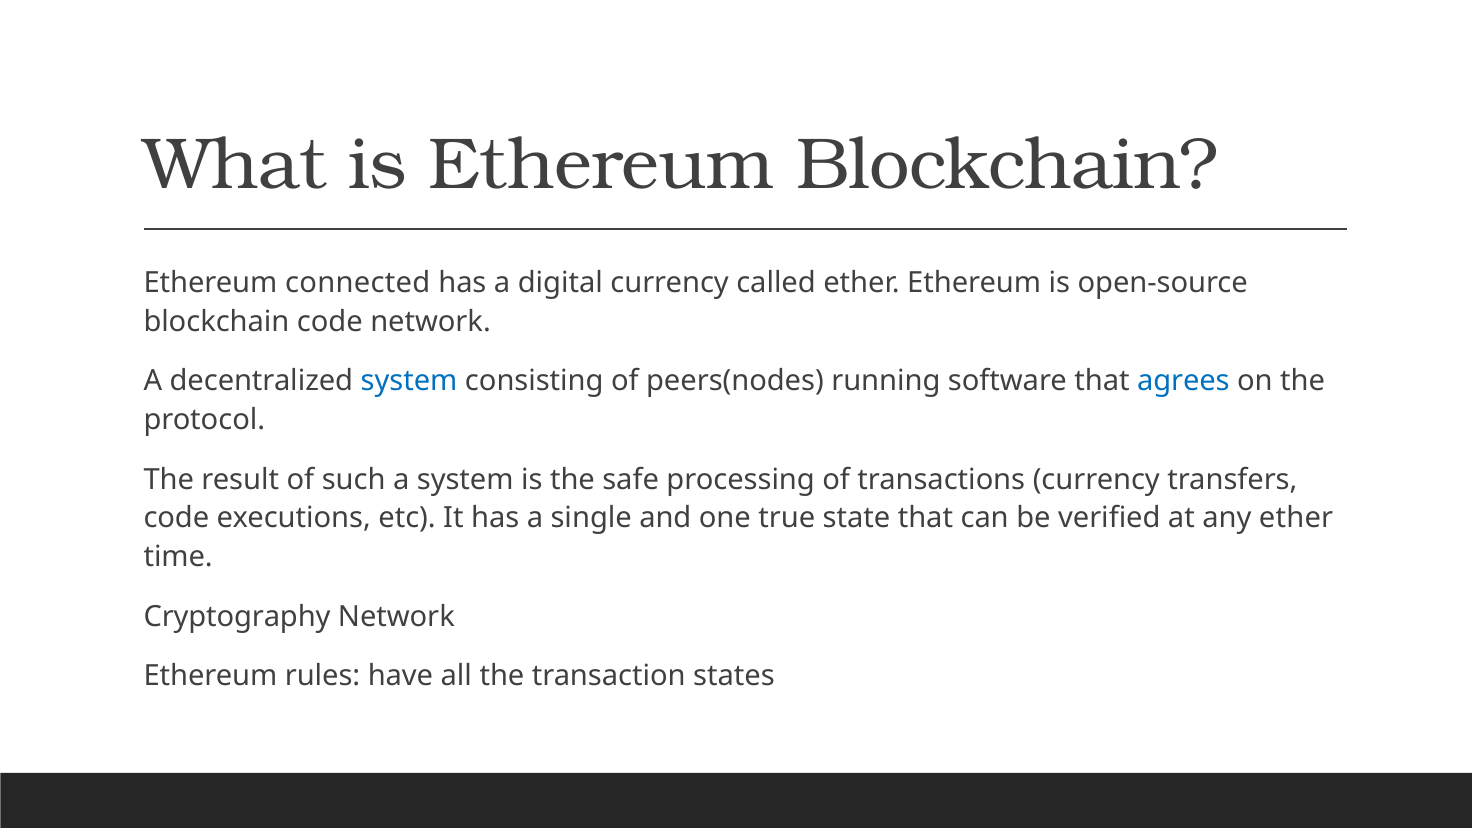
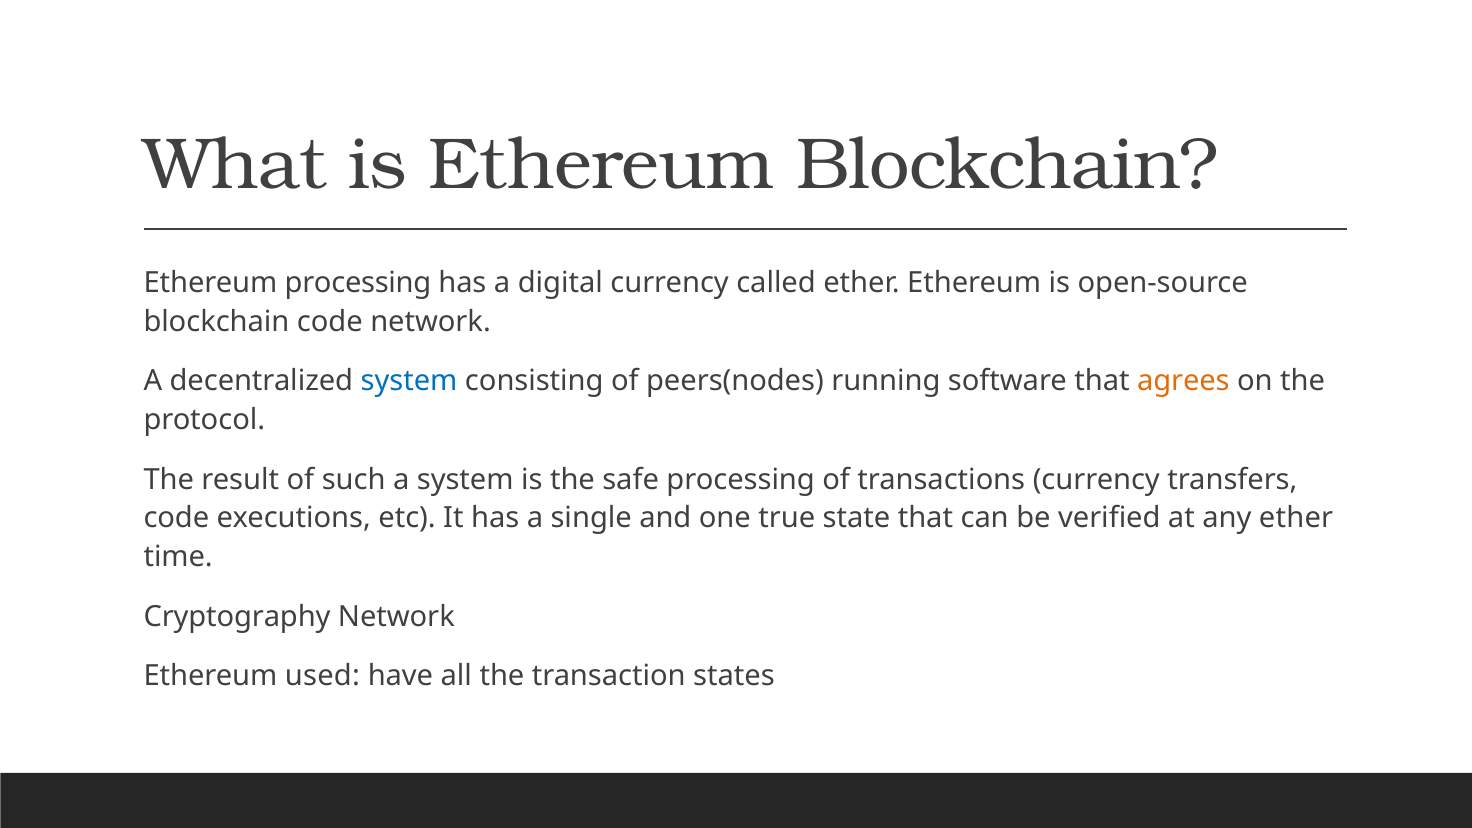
Ethereum connected: connected -> processing (358, 283)
agrees colour: blue -> orange (1183, 381)
rules: rules -> used (322, 676)
